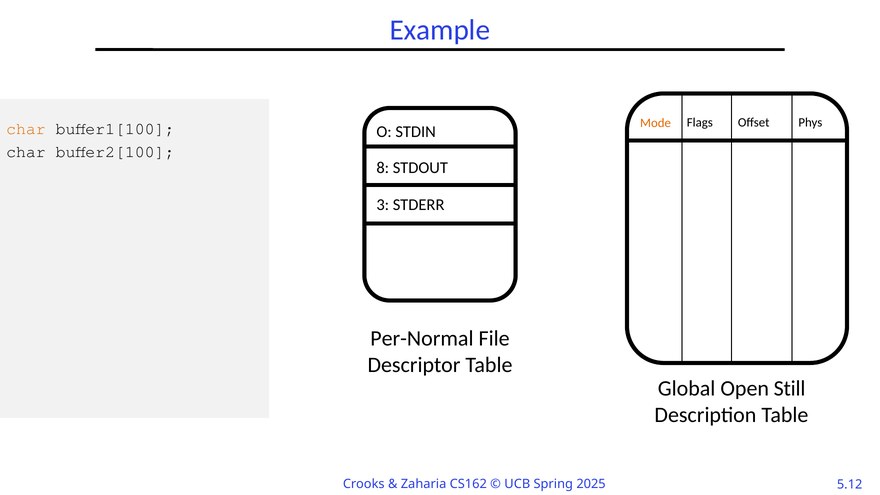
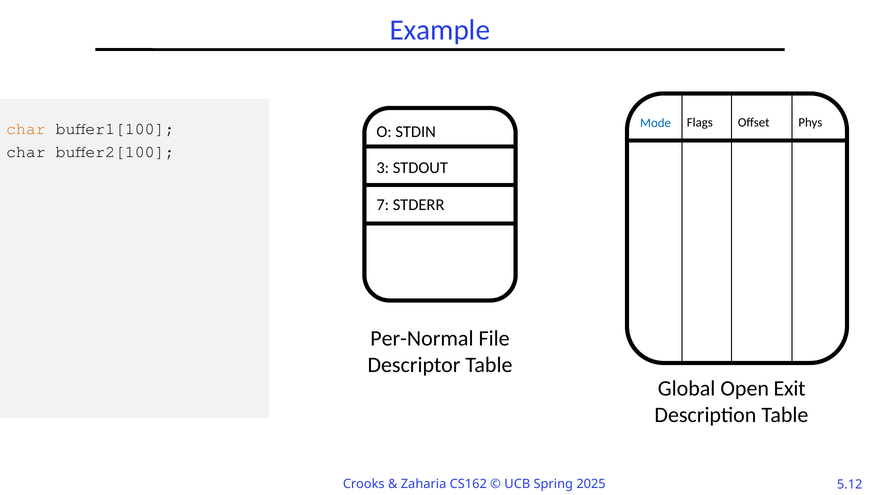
Mode colour: orange -> blue (656, 123)
8: 8 -> 3 (383, 168)
3: 3 -> 7 (383, 205)
Still: Still -> Exit (790, 389)
